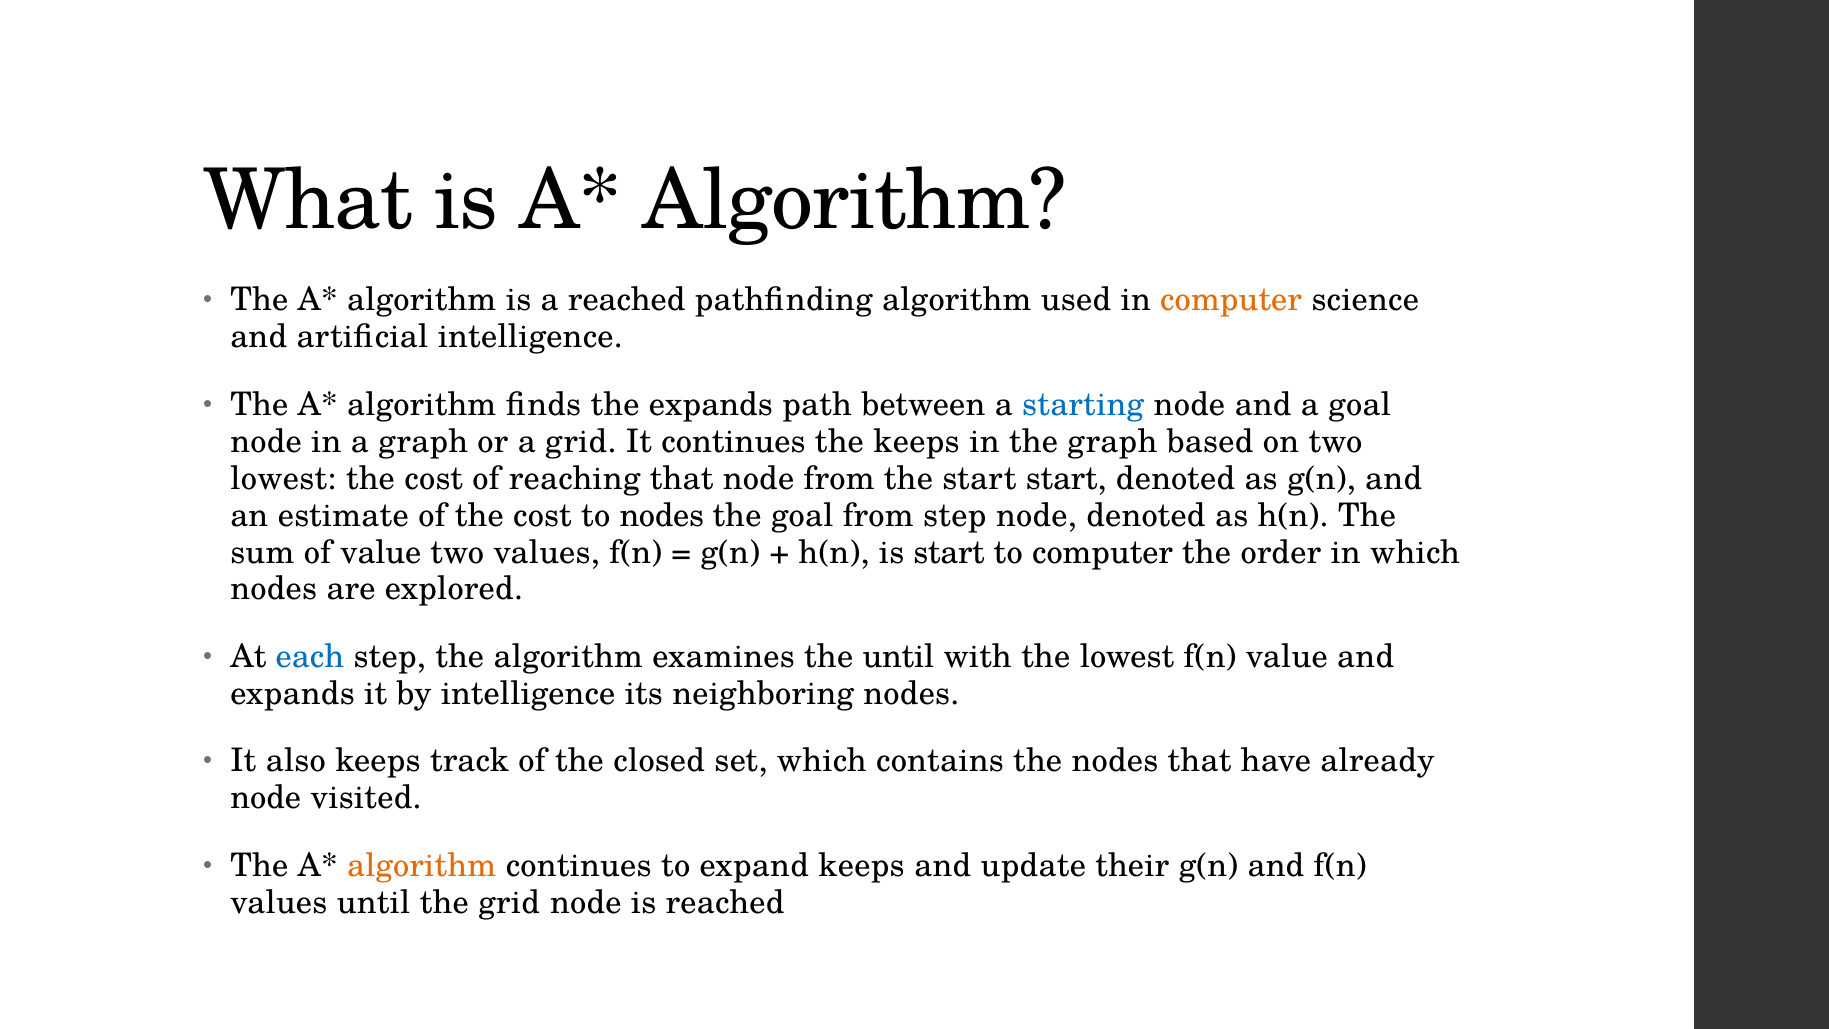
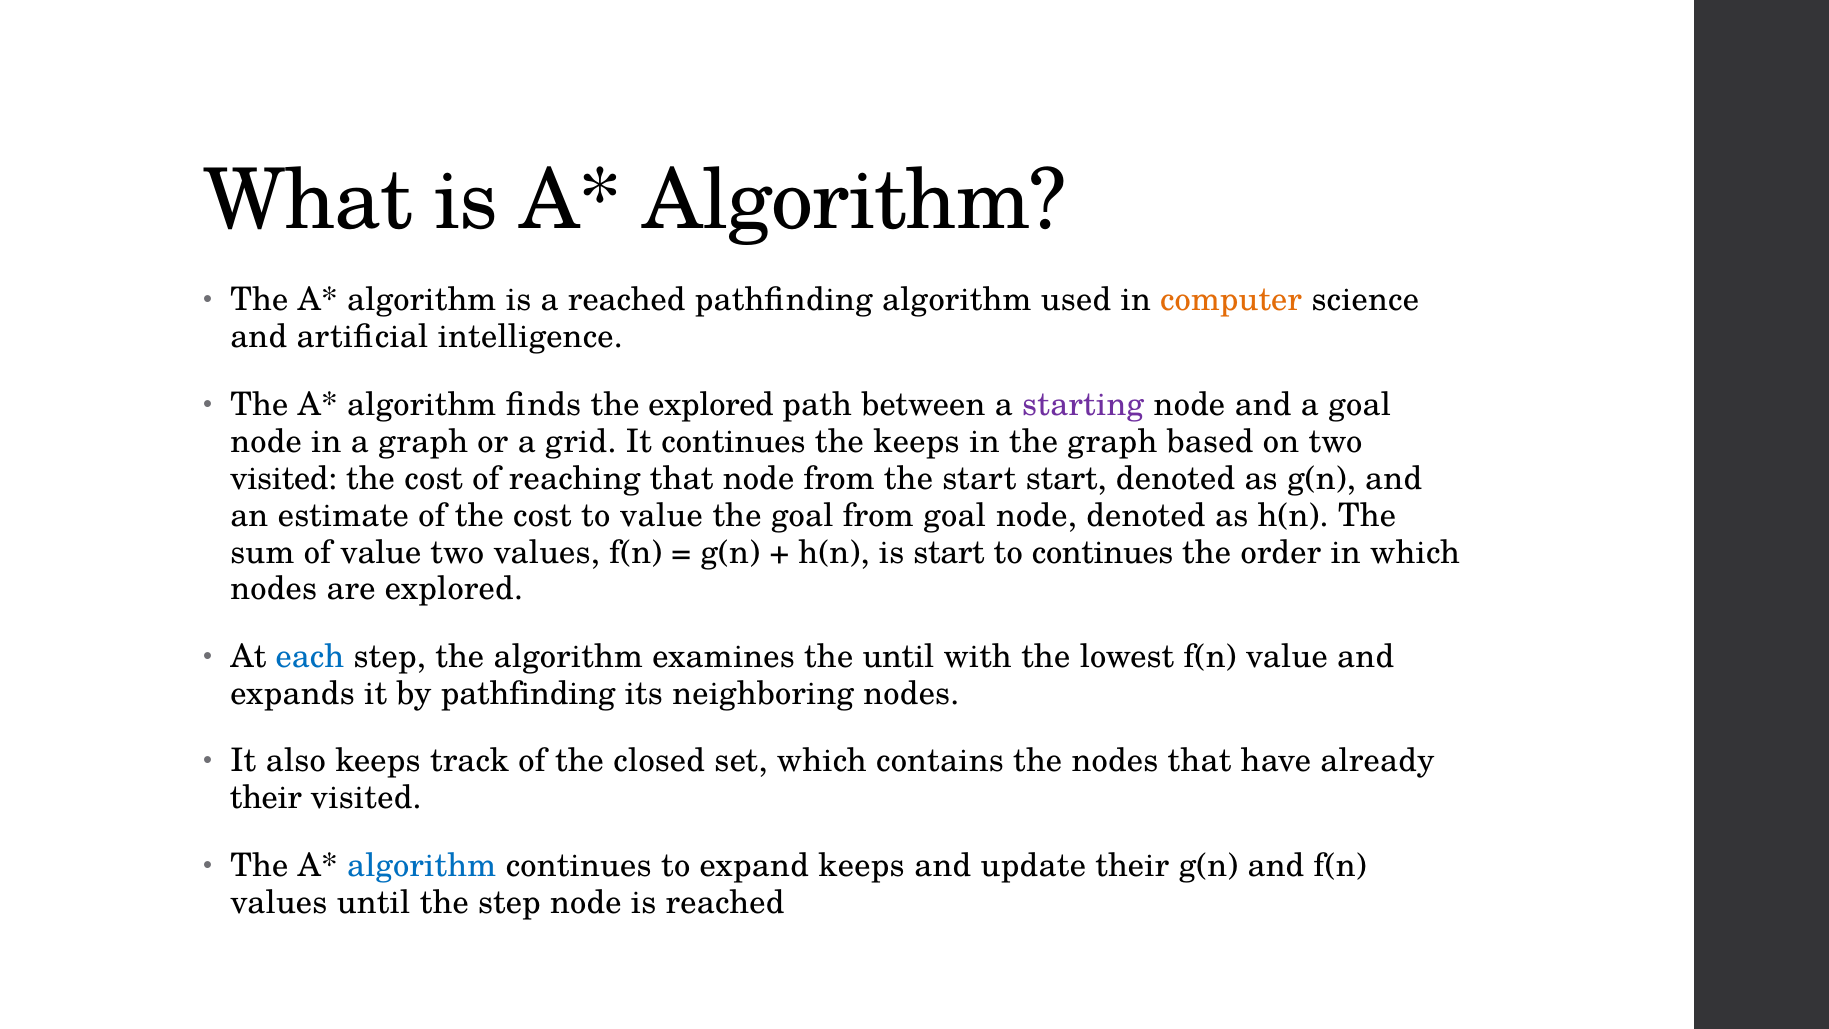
the expands: expands -> explored (711, 404)
starting colour: blue -> purple (1083, 404)
lowest: lowest -> visited (284, 478)
to nodes: nodes -> value (661, 515)
from step: step -> goal (955, 515)
to computer: computer -> continues (1103, 552)
by intelligence: intelligence -> pathfinding (528, 694)
node: node -> their (266, 798)
algorithm colour: orange -> blue (422, 865)
the grid: grid -> step (509, 902)
